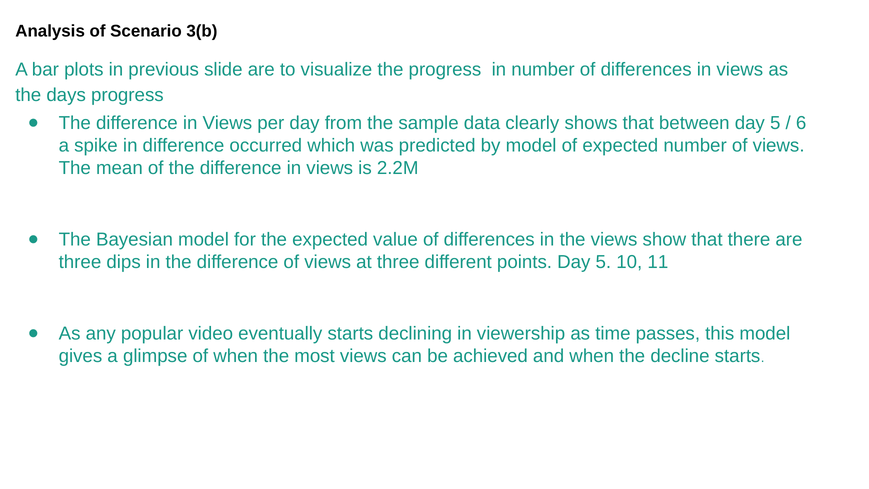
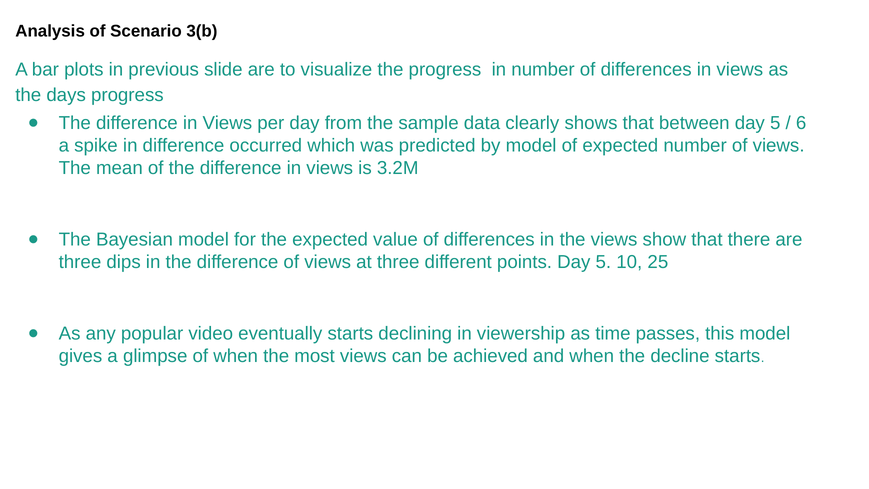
2.2M: 2.2M -> 3.2M (398, 168)
11: 11 -> 25 (658, 262)
